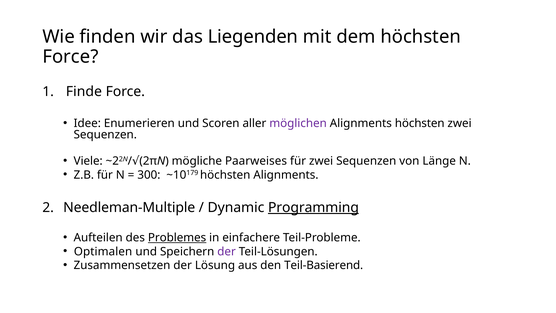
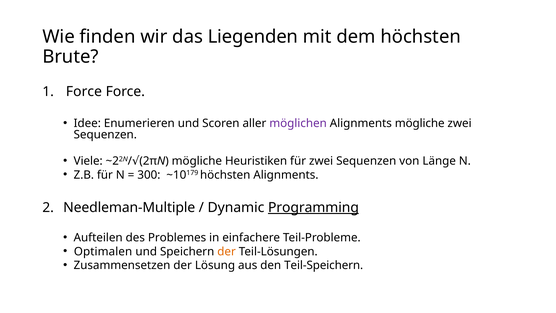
Force: Force -> Brute (70, 57)
Finde: Finde -> Force (84, 92)
Alignments höchsten: höchsten -> mögliche (420, 123)
Paarweises: Paarweises -> Heuristiken (256, 161)
Problemes underline: present -> none (177, 237)
der colour: purple -> orange (227, 251)
Teil-Basierend: Teil-Basierend -> Teil-Speichern (324, 265)
